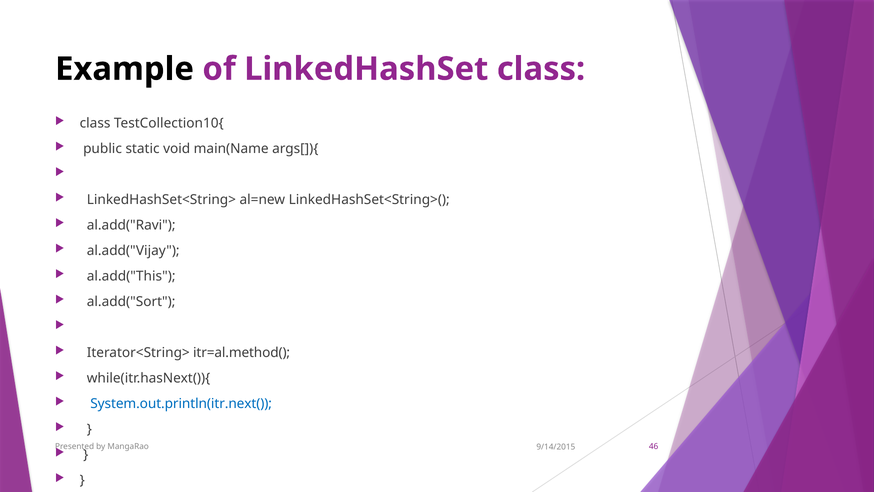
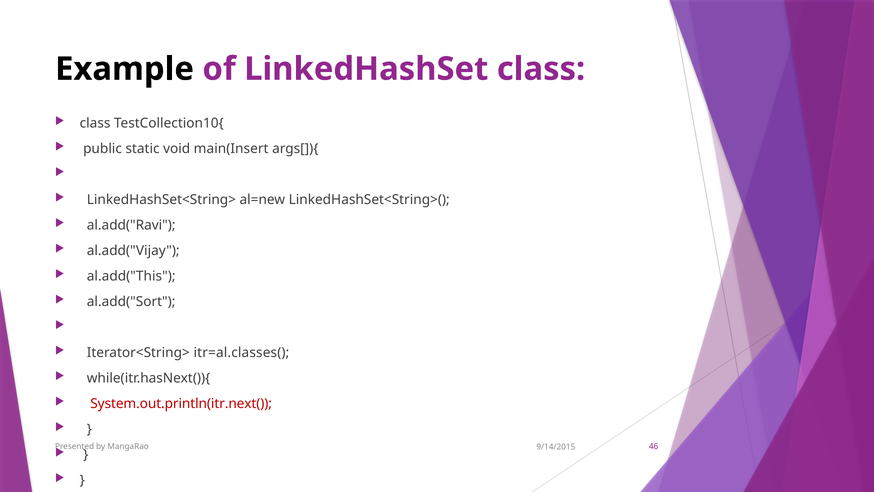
main(Name: main(Name -> main(Insert (231, 149)
itr=al.method(: itr=al.method( -> itr=al.classes( (241, 353)
System.out.println(itr.next( colour: blue -> red (181, 404)
